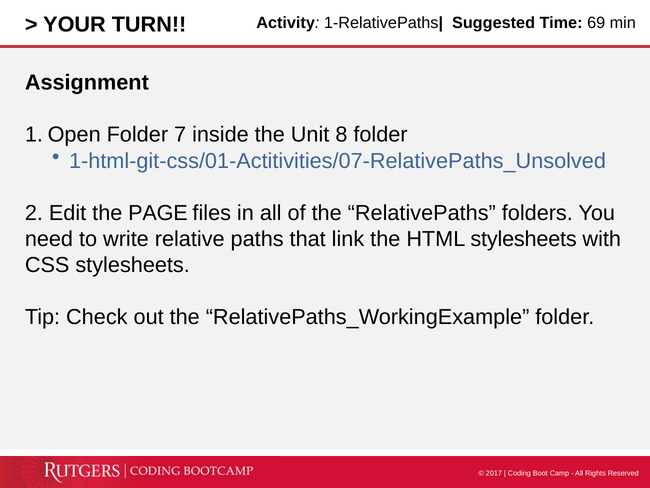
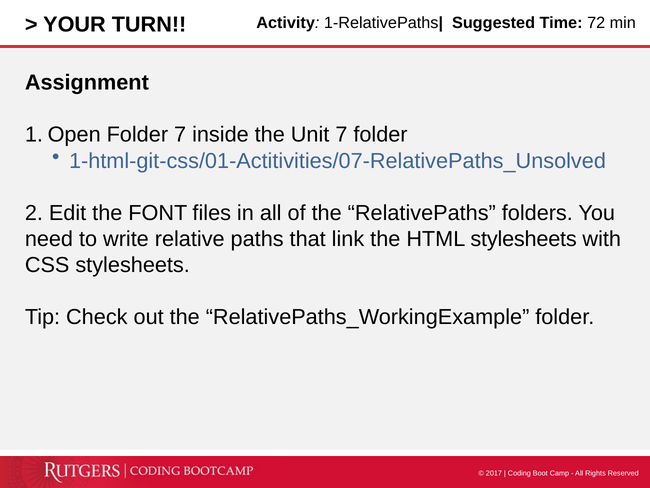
69: 69 -> 72 (596, 23)
Unit 8: 8 -> 7 (341, 135)
PAGE: PAGE -> FONT (158, 213)
